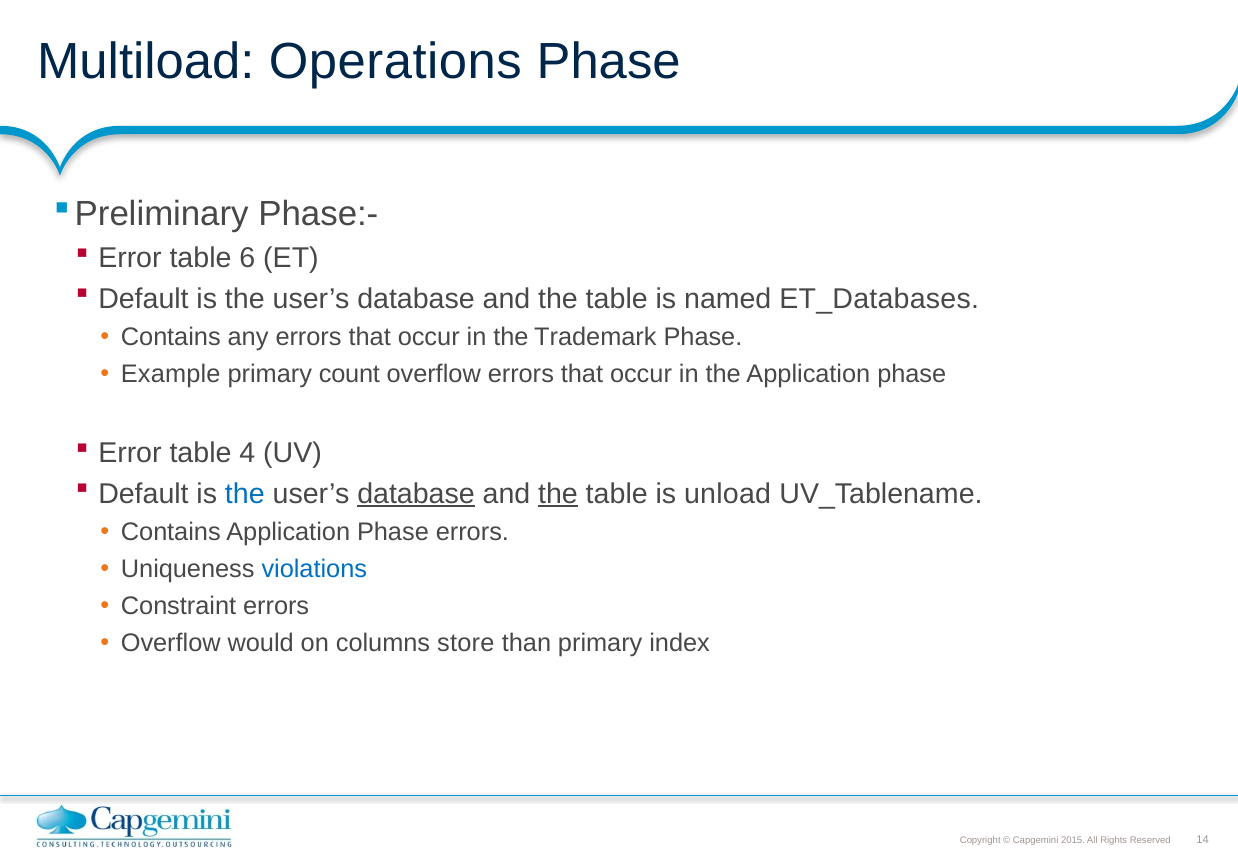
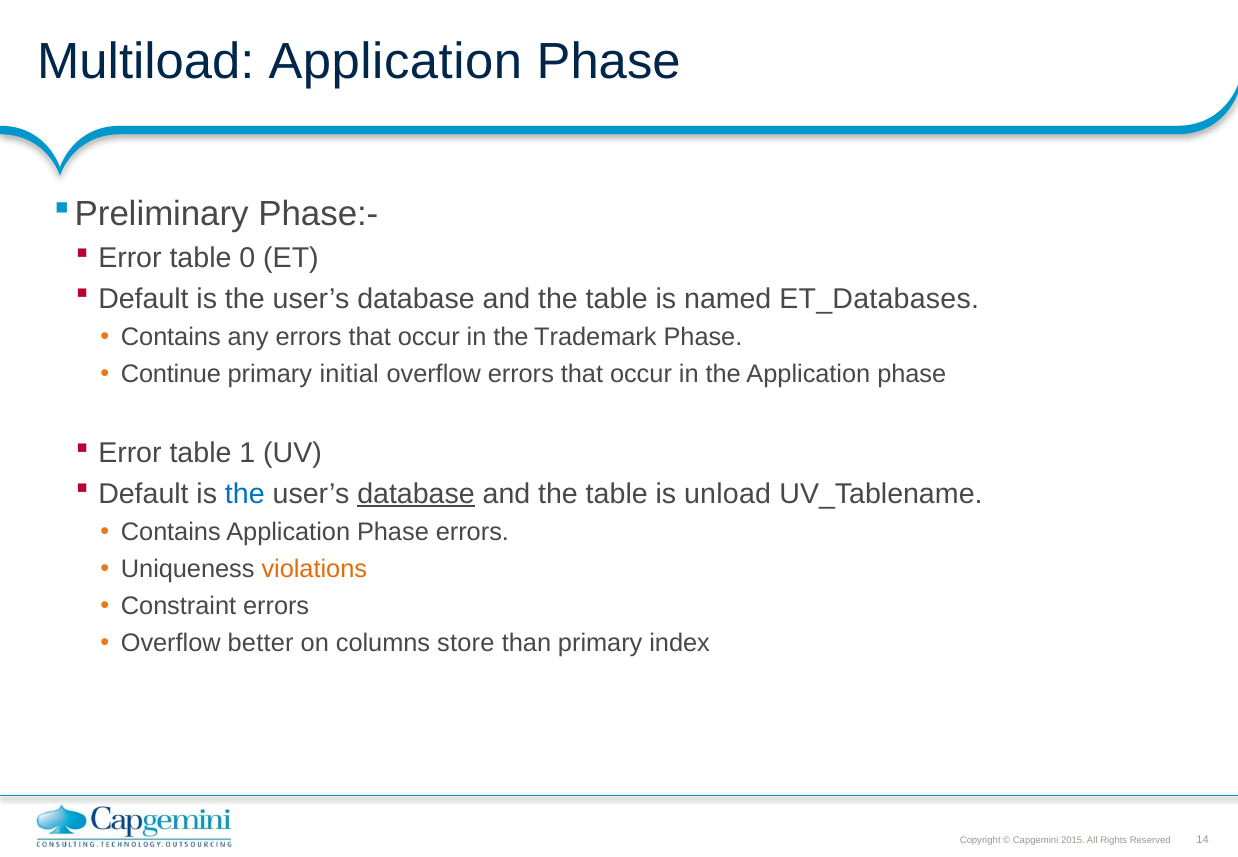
Multiload Operations: Operations -> Application (395, 61)
6: 6 -> 0 (247, 258)
Example: Example -> Continue (171, 374)
count: count -> initial (349, 374)
4: 4 -> 1 (247, 453)
the underline: present -> none (558, 494)
violations colour: blue -> orange (314, 569)
would: would -> better (261, 643)
